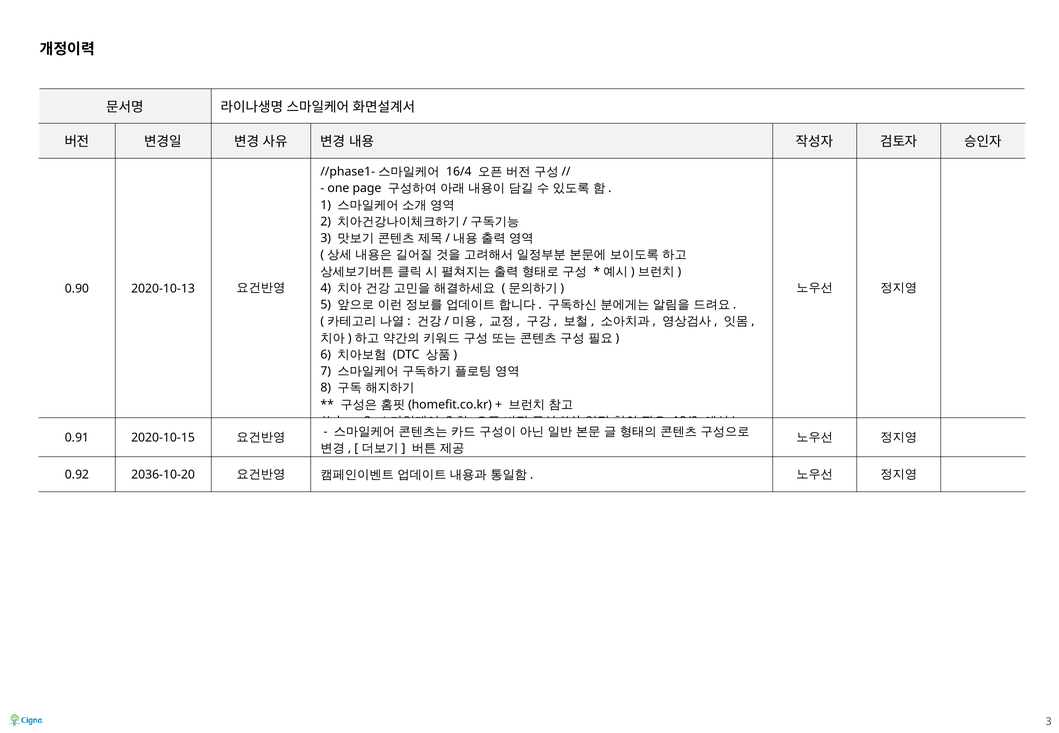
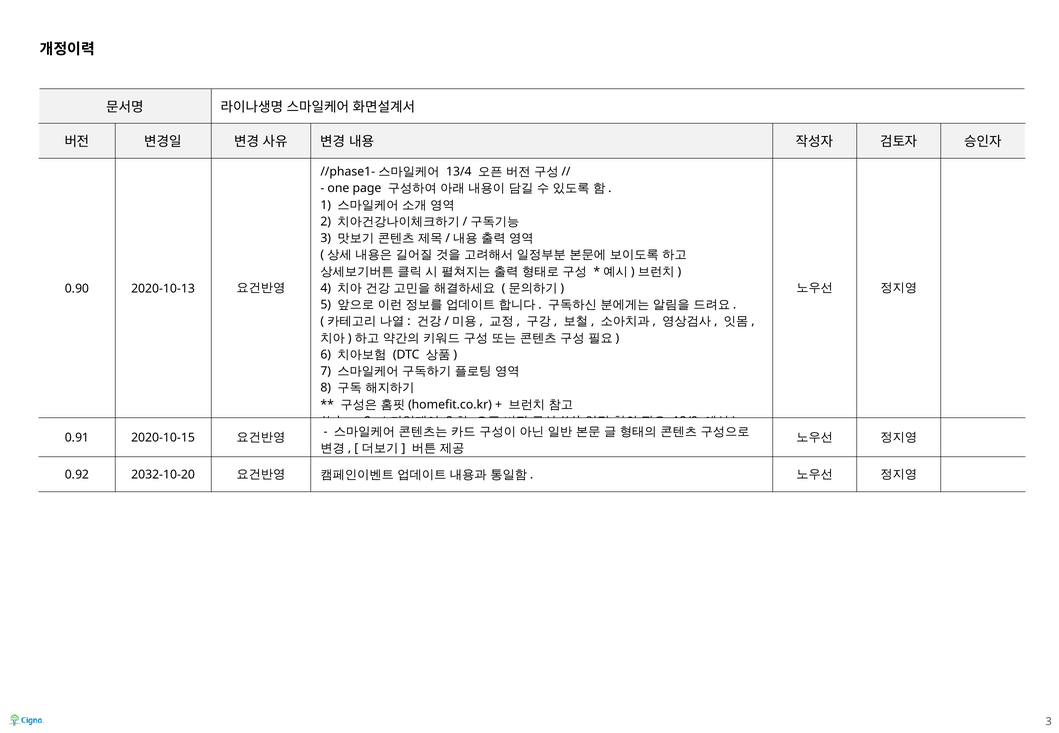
16/4: 16/4 -> 13/4 (459, 172)
2036-10-20: 2036-10-20 -> 2032-10-20 (163, 475)
